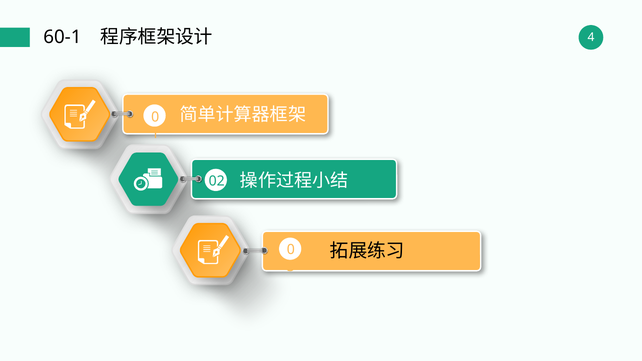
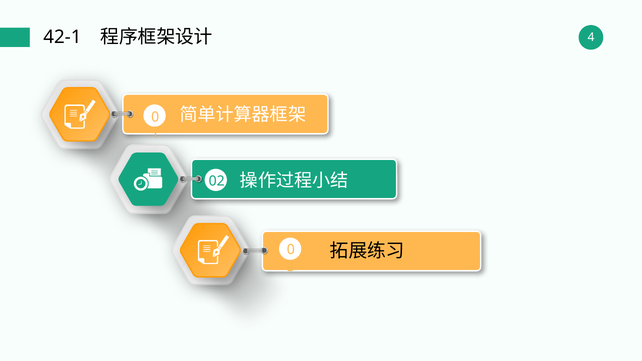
60-1: 60-1 -> 42-1 (62, 37)
